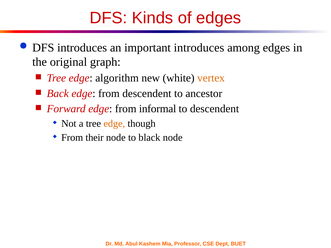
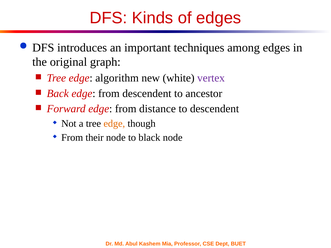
important introduces: introduces -> techniques (199, 48)
vertex colour: orange -> purple (211, 78)
informal: informal -> distance (158, 109)
